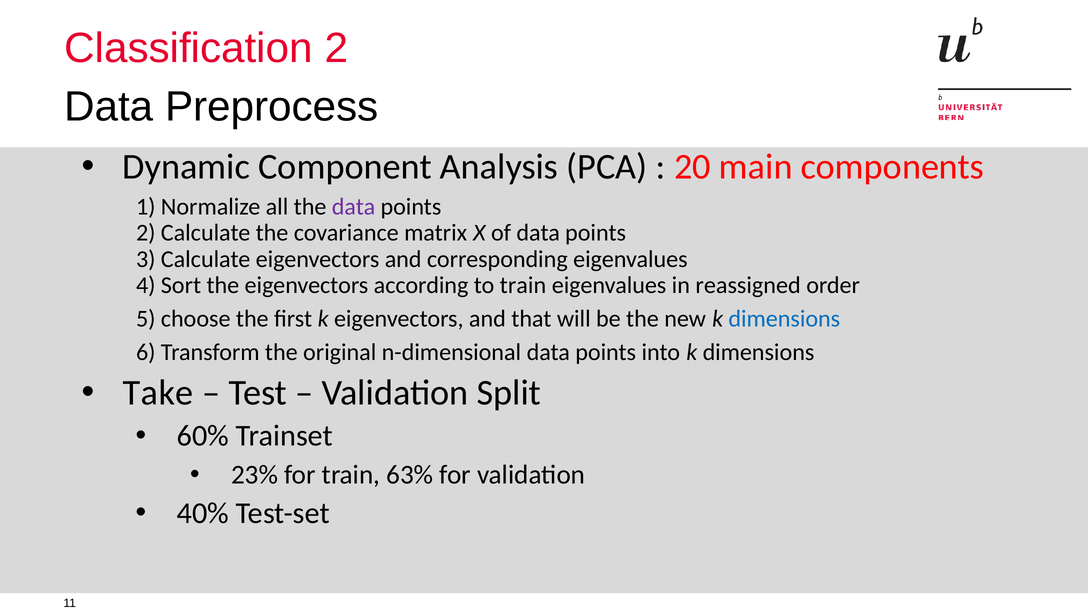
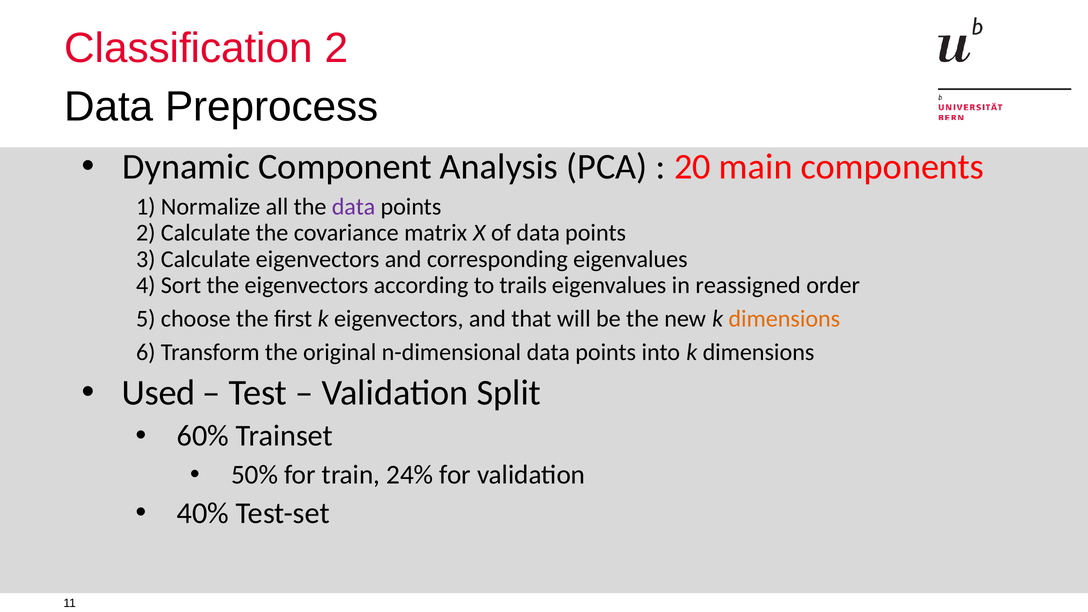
to train: train -> trails (523, 285)
dimensions colour: blue -> orange (784, 319)
Take: Take -> Used (159, 393)
23%: 23% -> 50% (255, 475)
63%: 63% -> 24% (410, 475)
